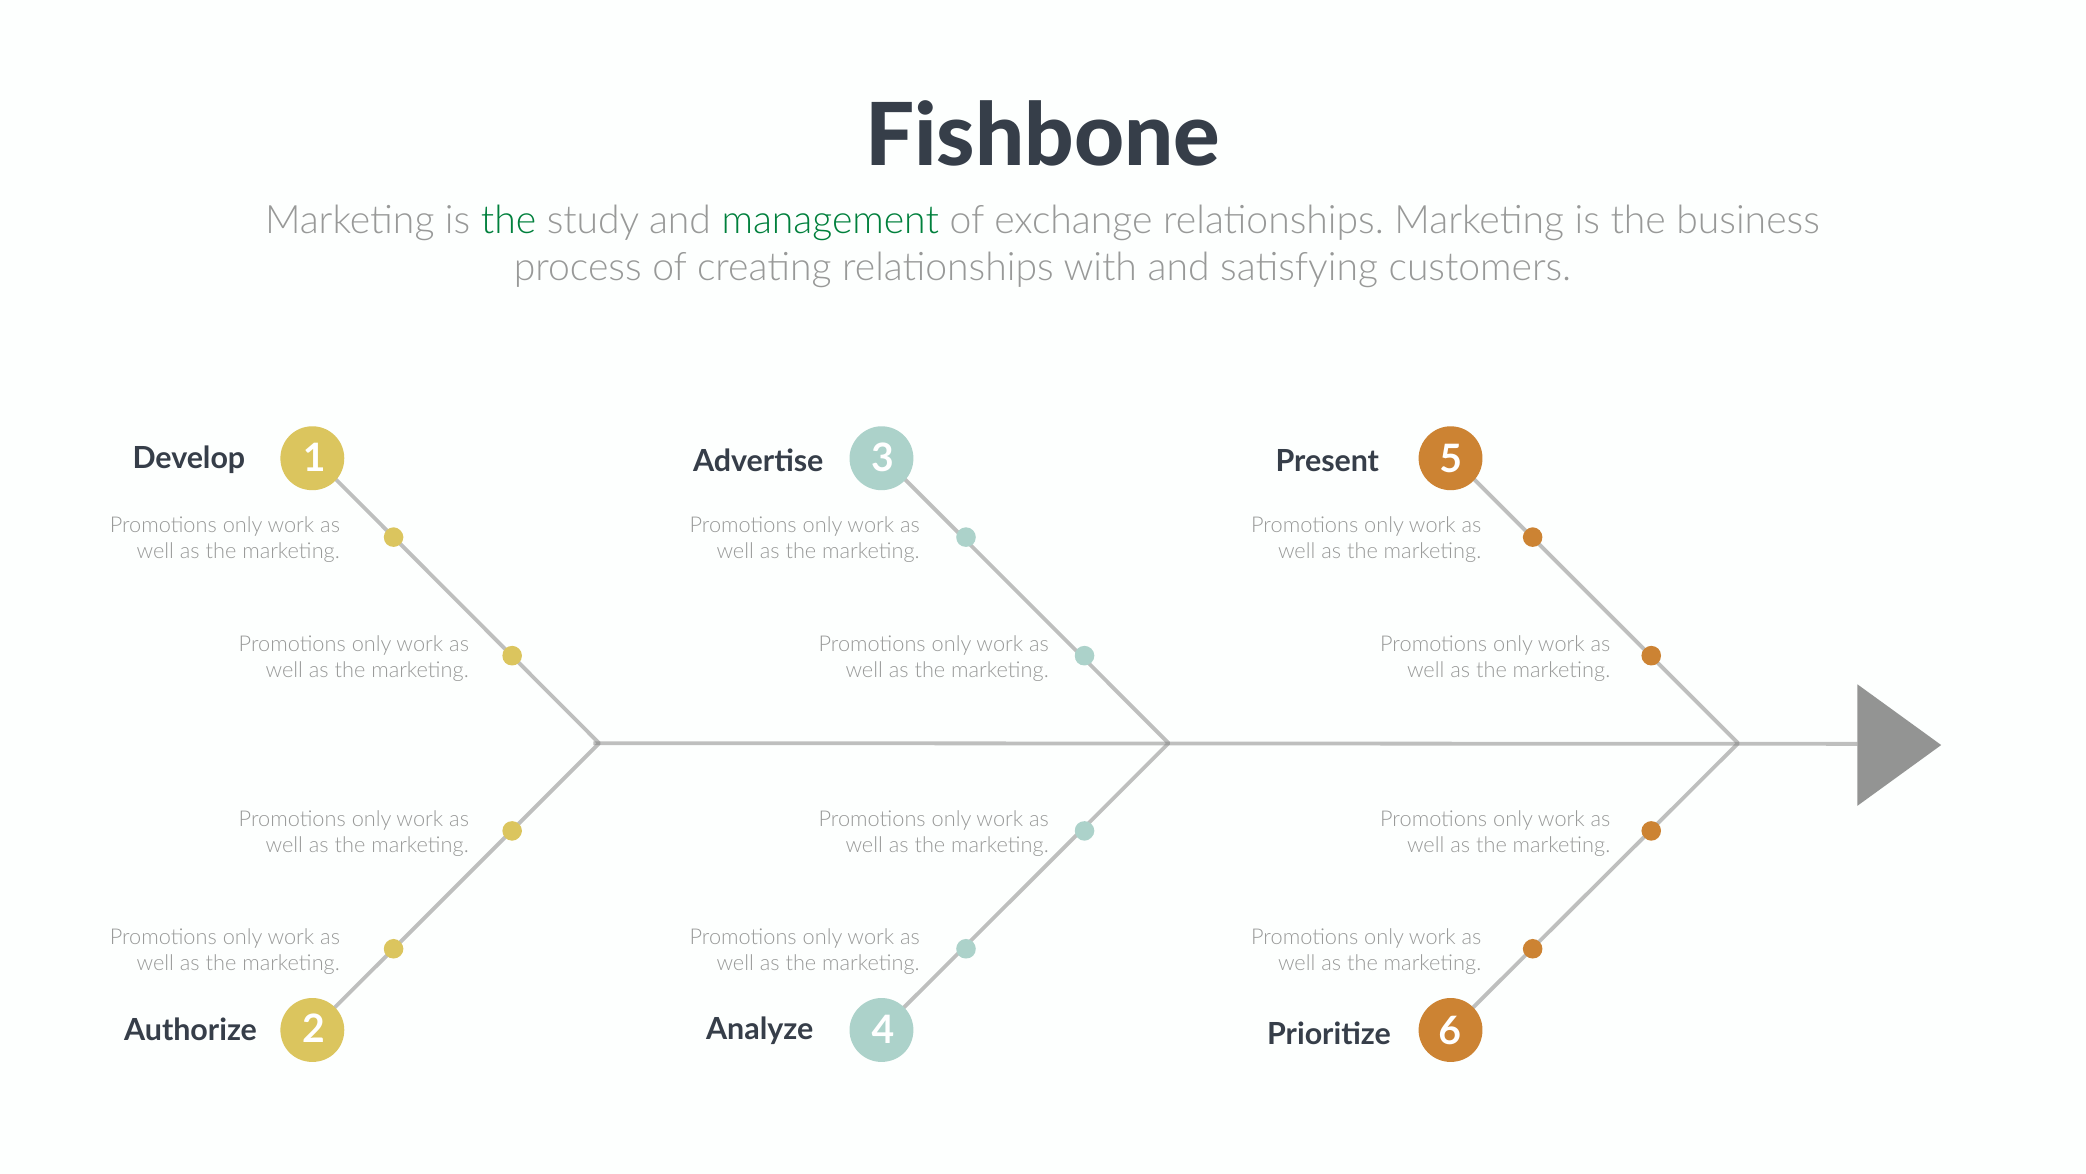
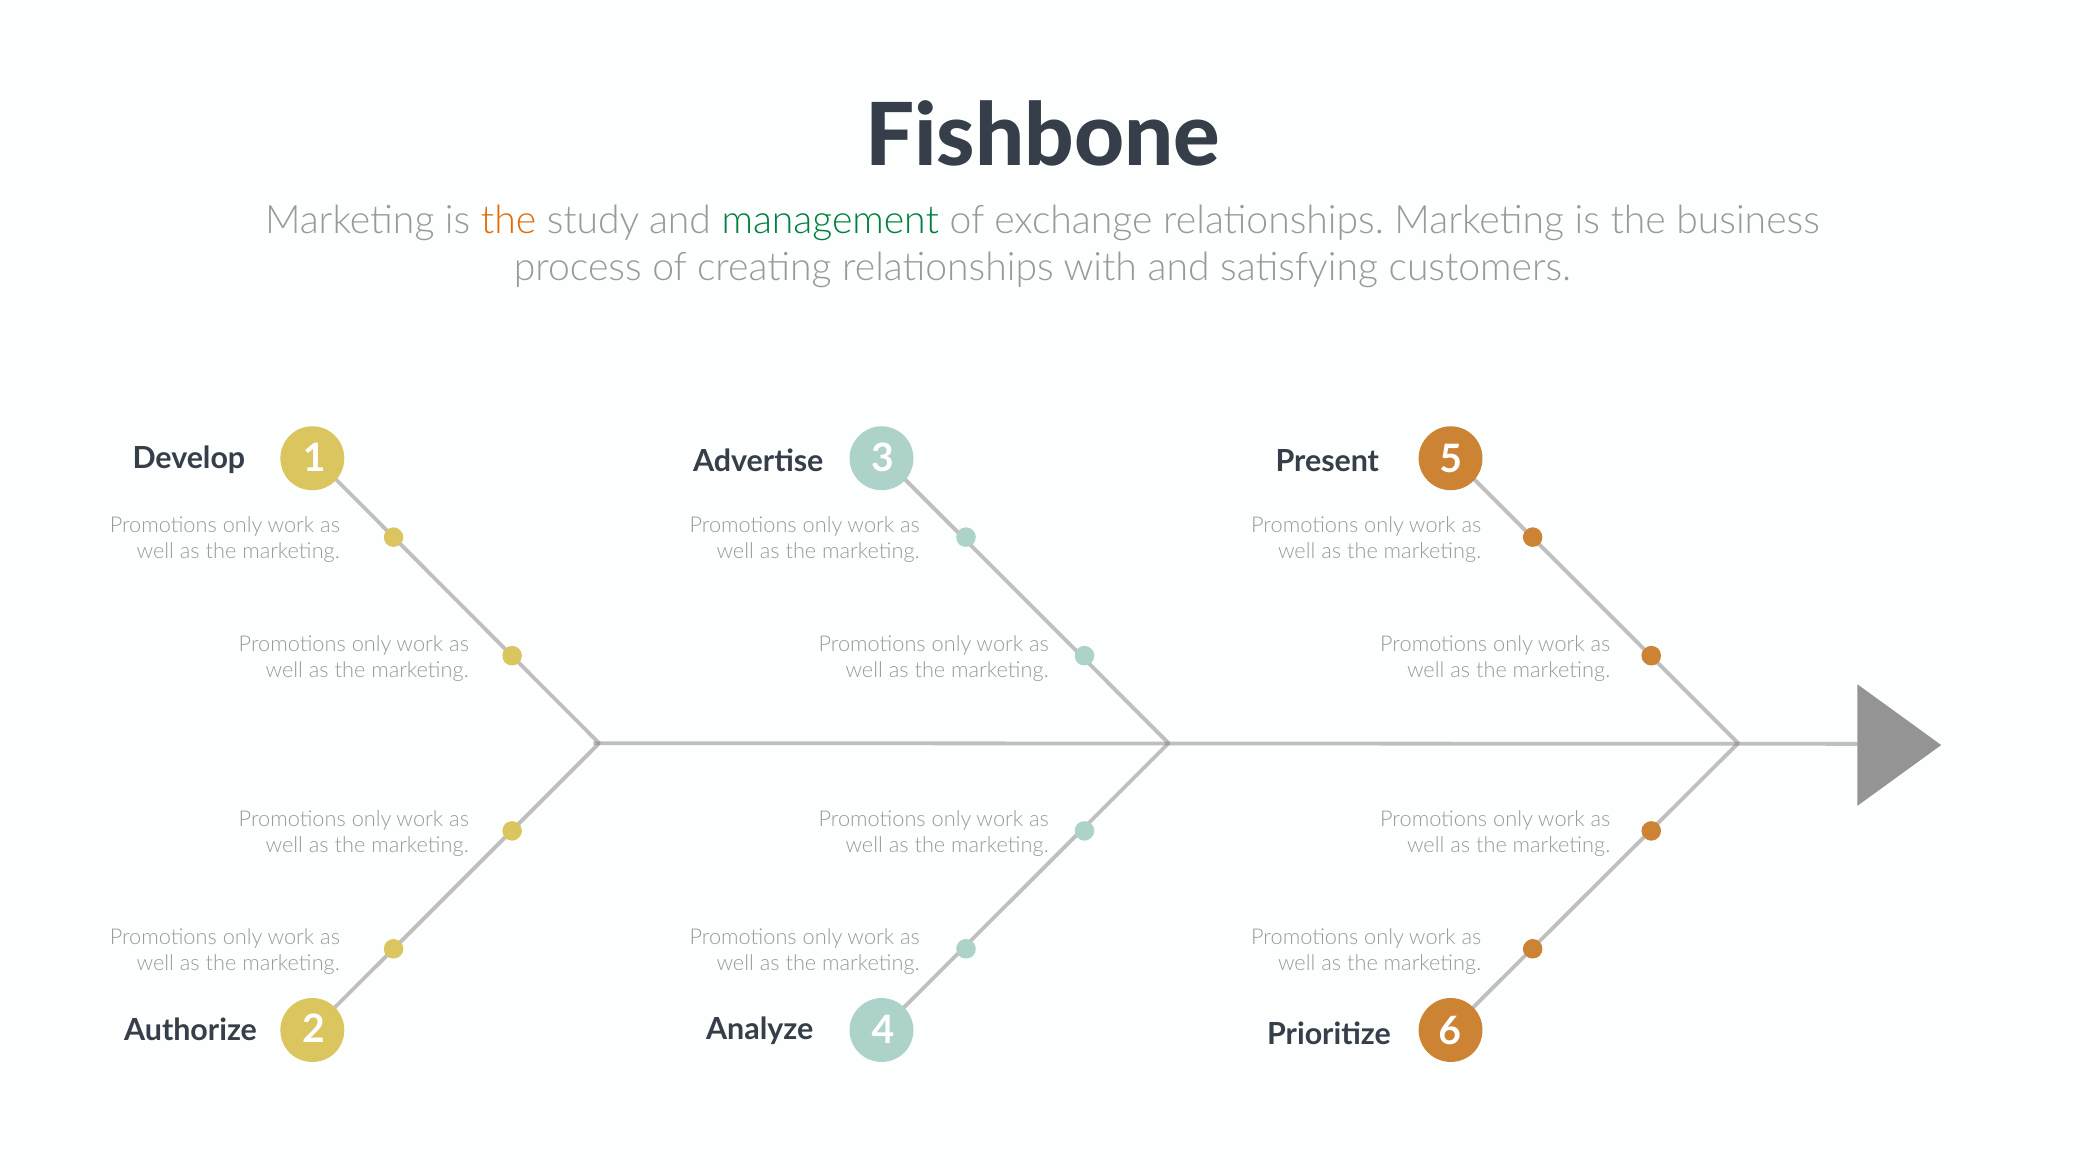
the colour: green -> orange (509, 221)
